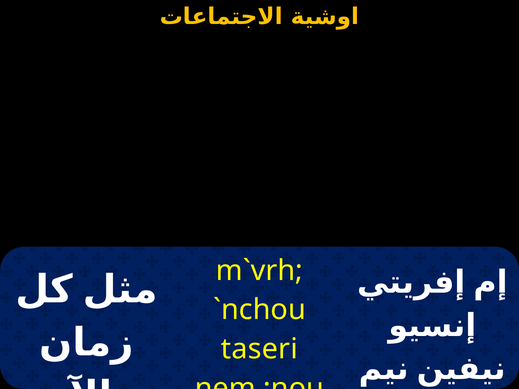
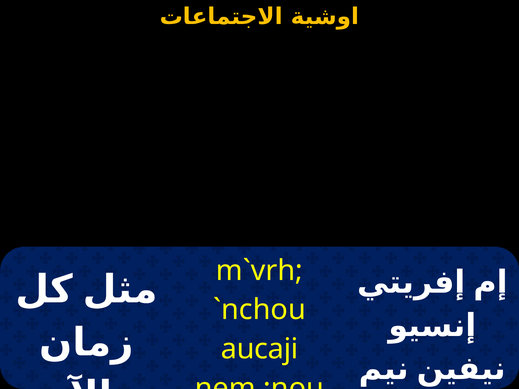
taseri: taseri -> aucaji (260, 349)
